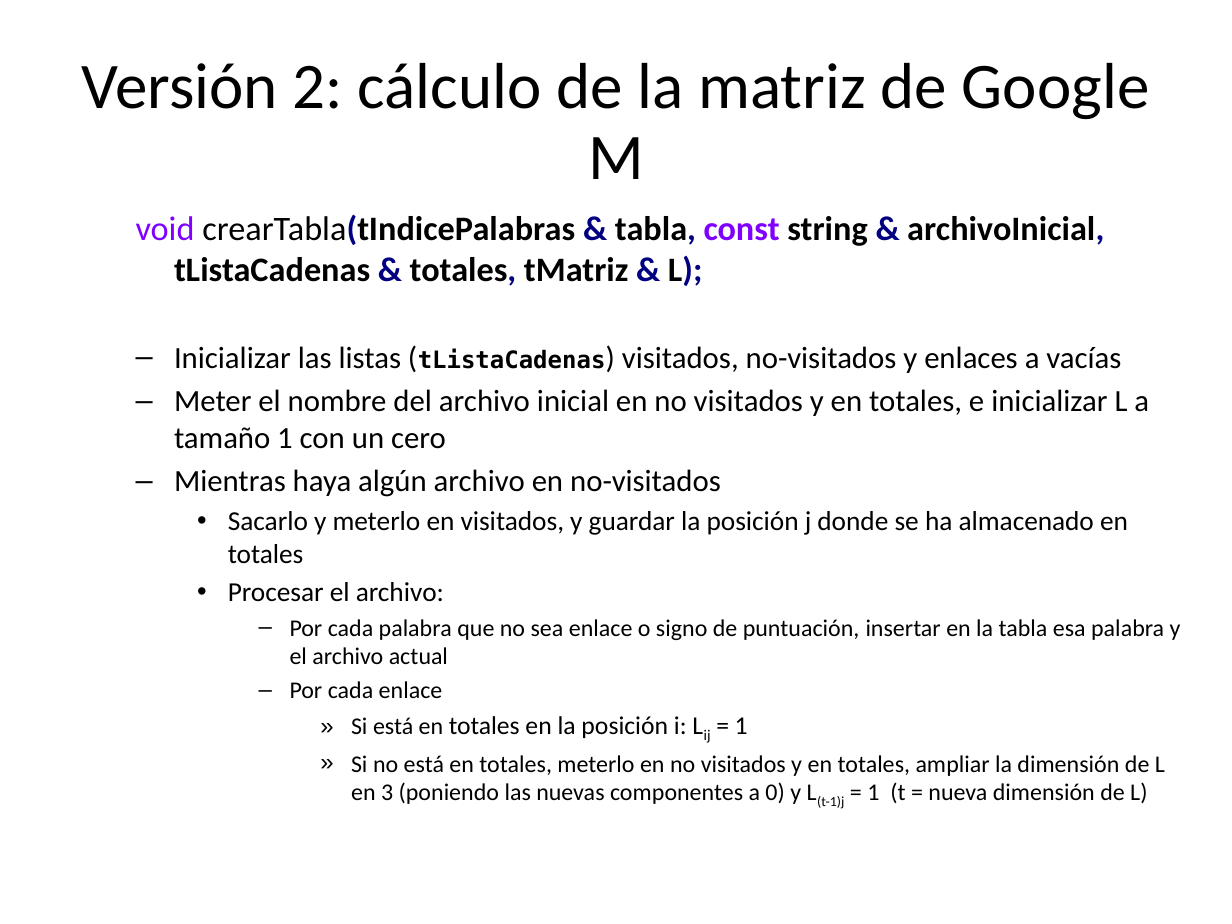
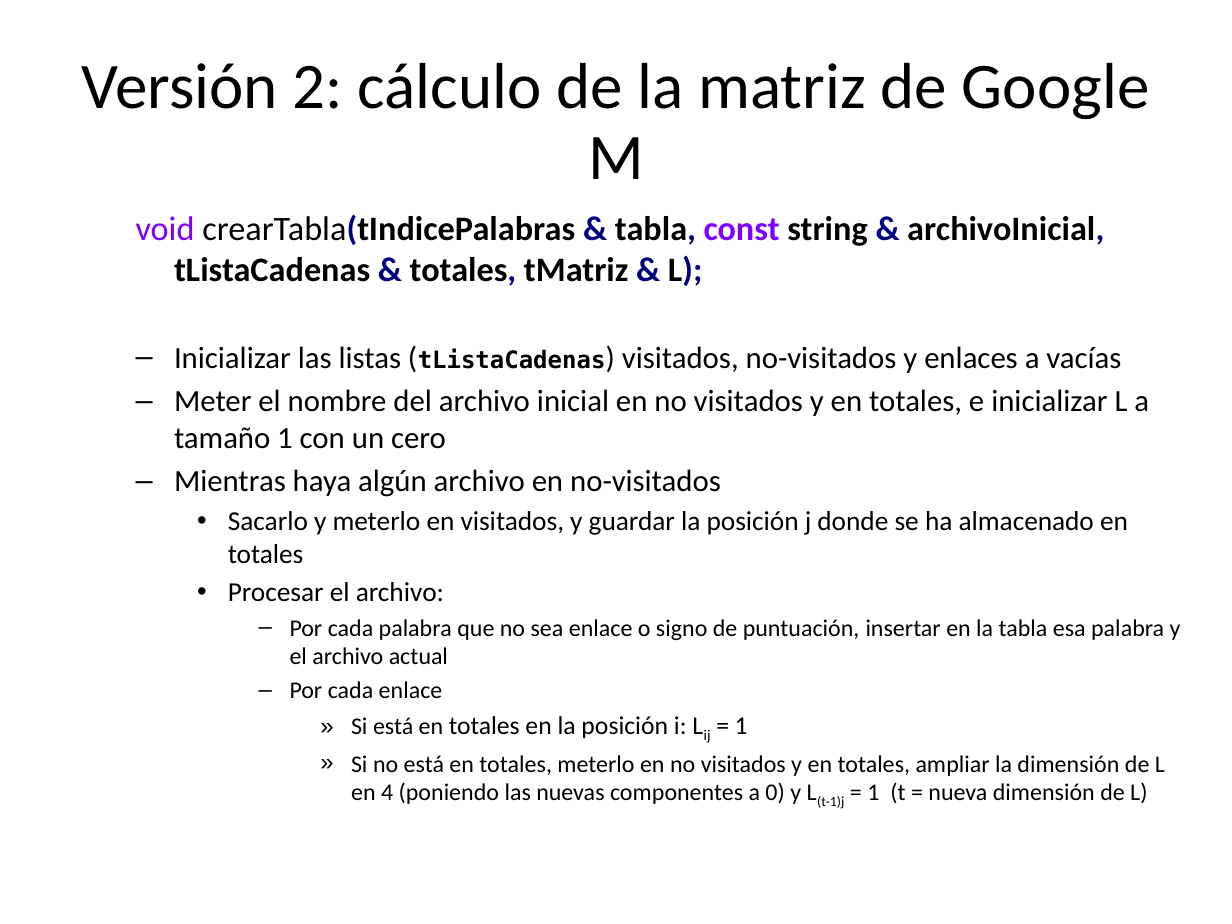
3: 3 -> 4 (387, 793)
